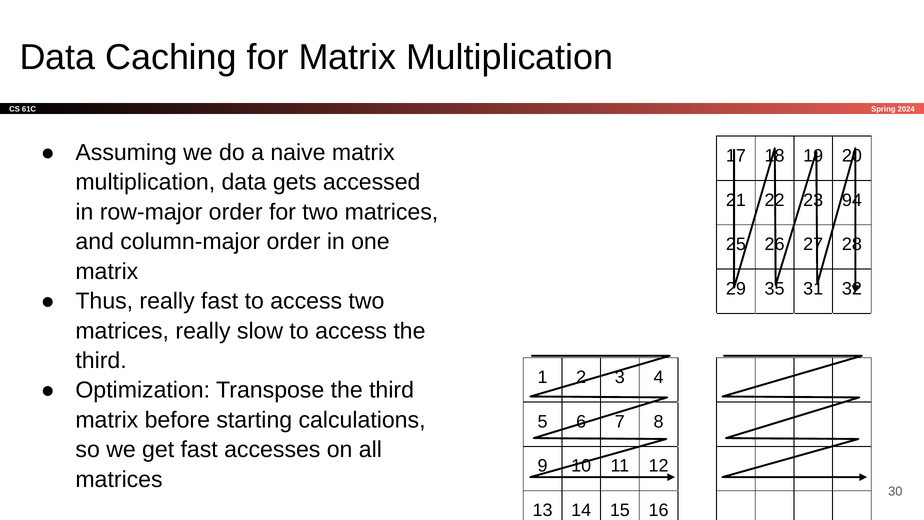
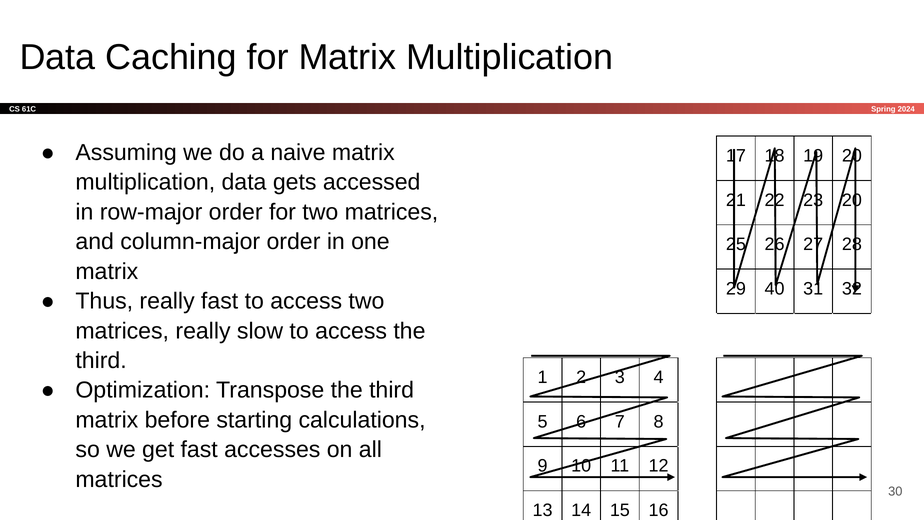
23 94: 94 -> 20 (852, 200)
35: 35 -> 40 (775, 289)
